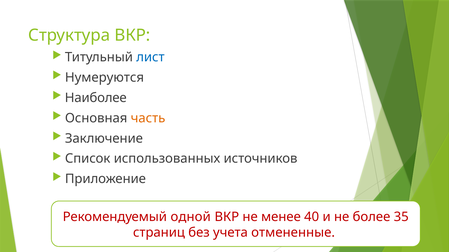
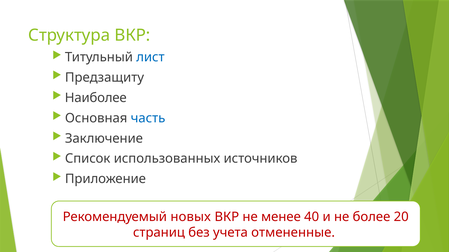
Нумеруются: Нумеруются -> Предзащиту (104, 78)
часть colour: orange -> blue (148, 118)
одной: одной -> новых (191, 217)
35: 35 -> 20 (401, 217)
